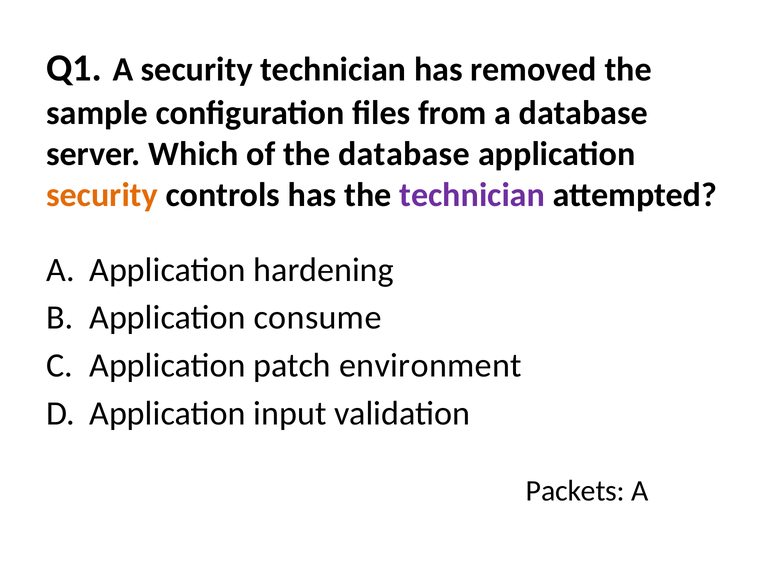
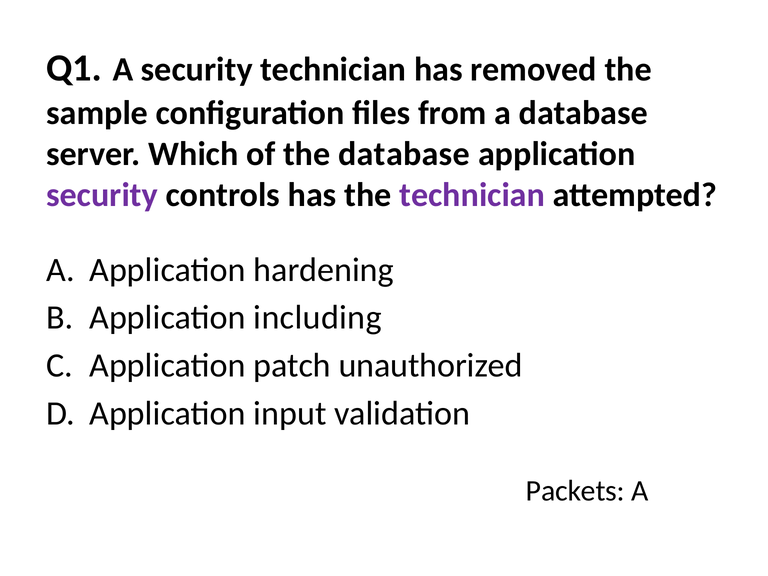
security colour: orange -> purple (102, 195)
consume: consume -> including (318, 318)
environment: environment -> unauthorized (431, 366)
